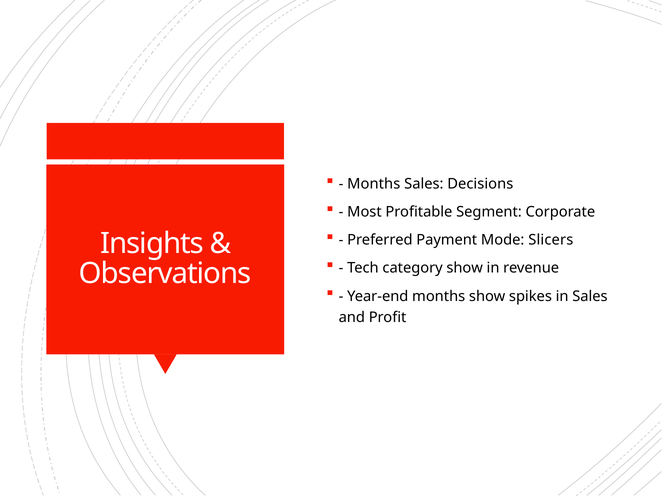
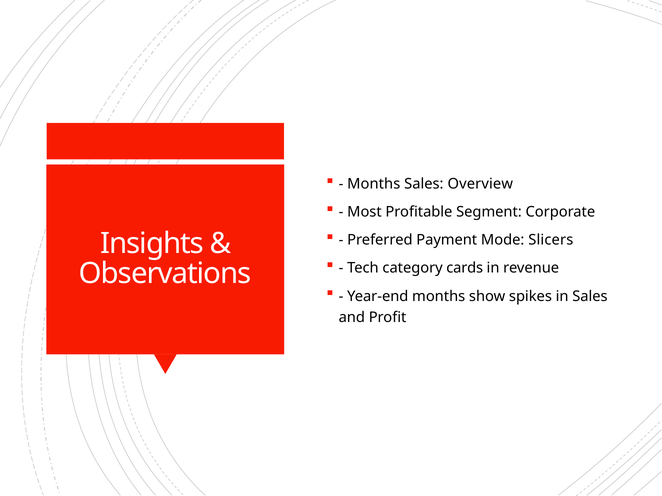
Decisions: Decisions -> Overview (480, 184)
category show: show -> cards (465, 268)
